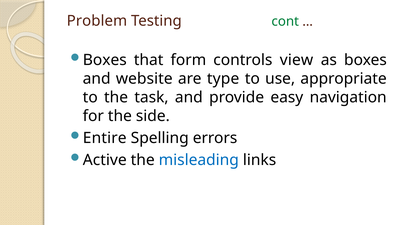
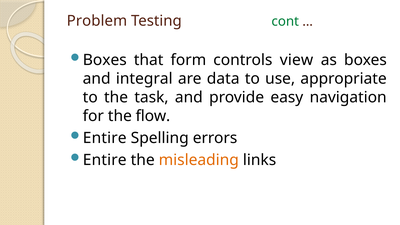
website: website -> integral (144, 79)
type: type -> data (223, 79)
side: side -> flow (153, 116)
Active: Active -> Entire (105, 160)
misleading colour: blue -> orange (199, 160)
